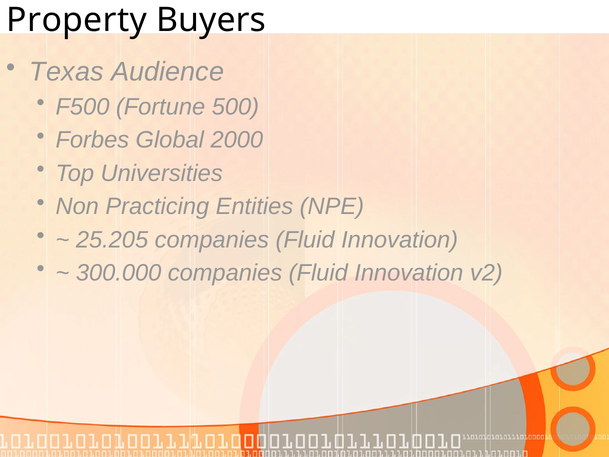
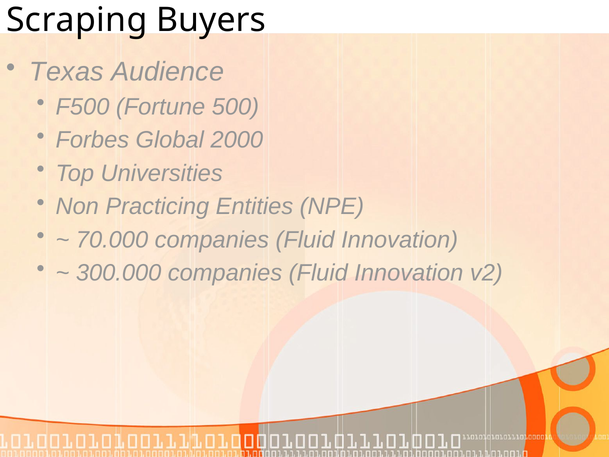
Property: Property -> Scraping (77, 20)
25.205: 25.205 -> 70.000 (112, 240)
